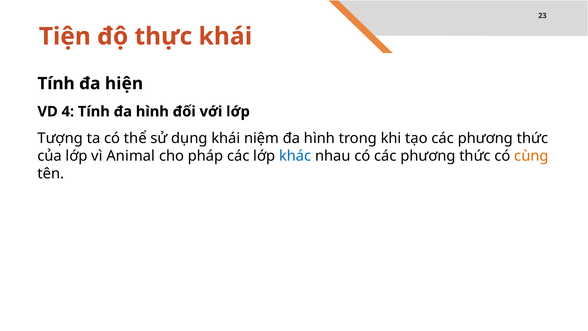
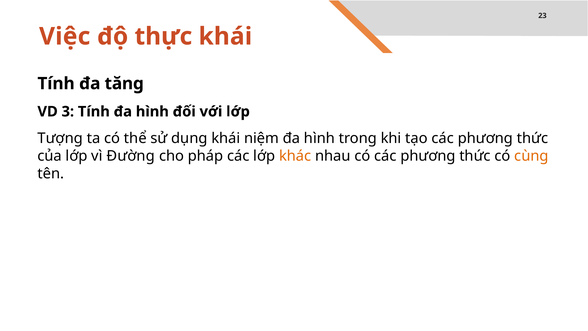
Tiện: Tiện -> Việc (65, 36)
hiện: hiện -> tăng (124, 83)
4: 4 -> 3 (68, 112)
Animal: Animal -> Đường (131, 156)
khác colour: blue -> orange (295, 156)
